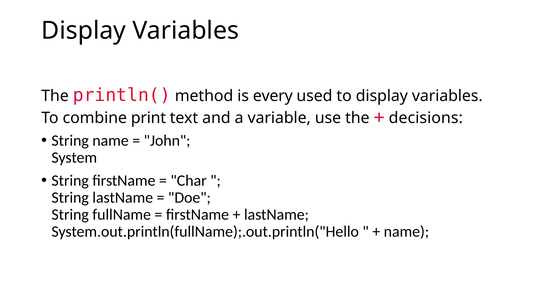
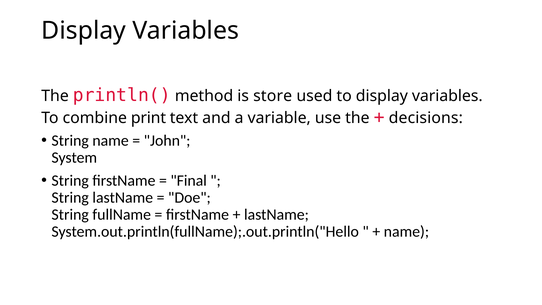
every: every -> store (273, 96)
Char: Char -> Final (189, 180)
